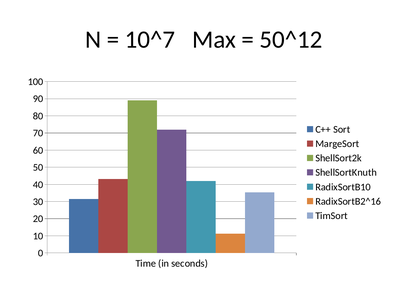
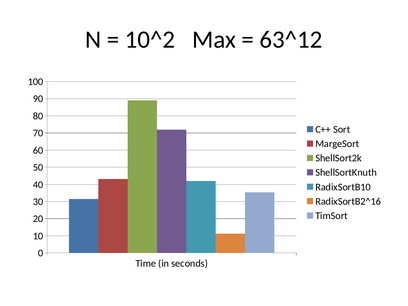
10^7: 10^7 -> 10^2 (150, 39)
50^12: 50^12 -> 63^12 (291, 39)
